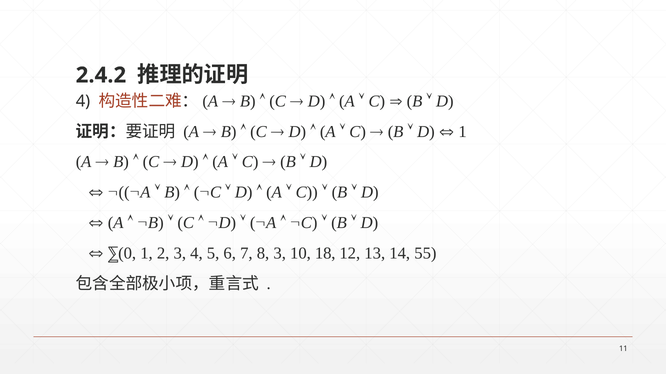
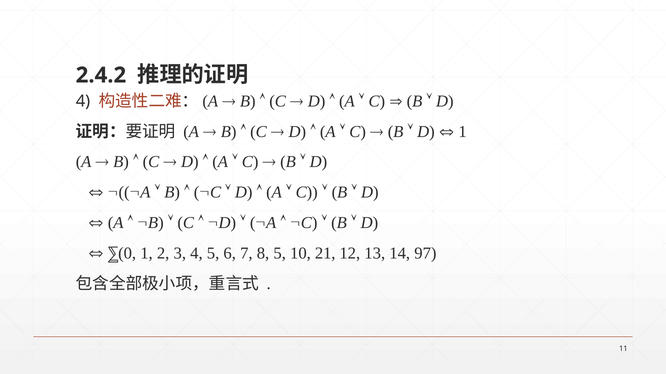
8 3: 3 -> 5 (280, 254)
18: 18 -> 21 (325, 254)
55: 55 -> 97 (425, 254)
